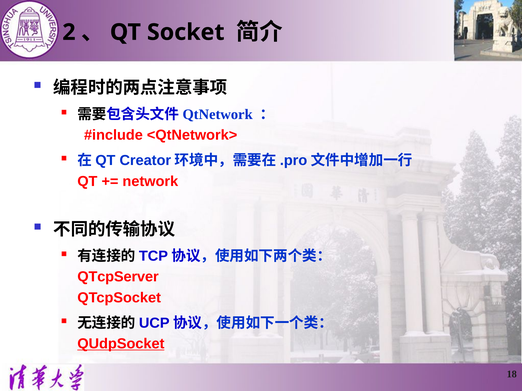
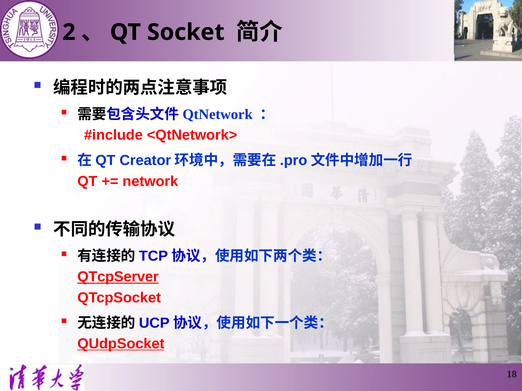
QTcpServer underline: none -> present (118, 277)
